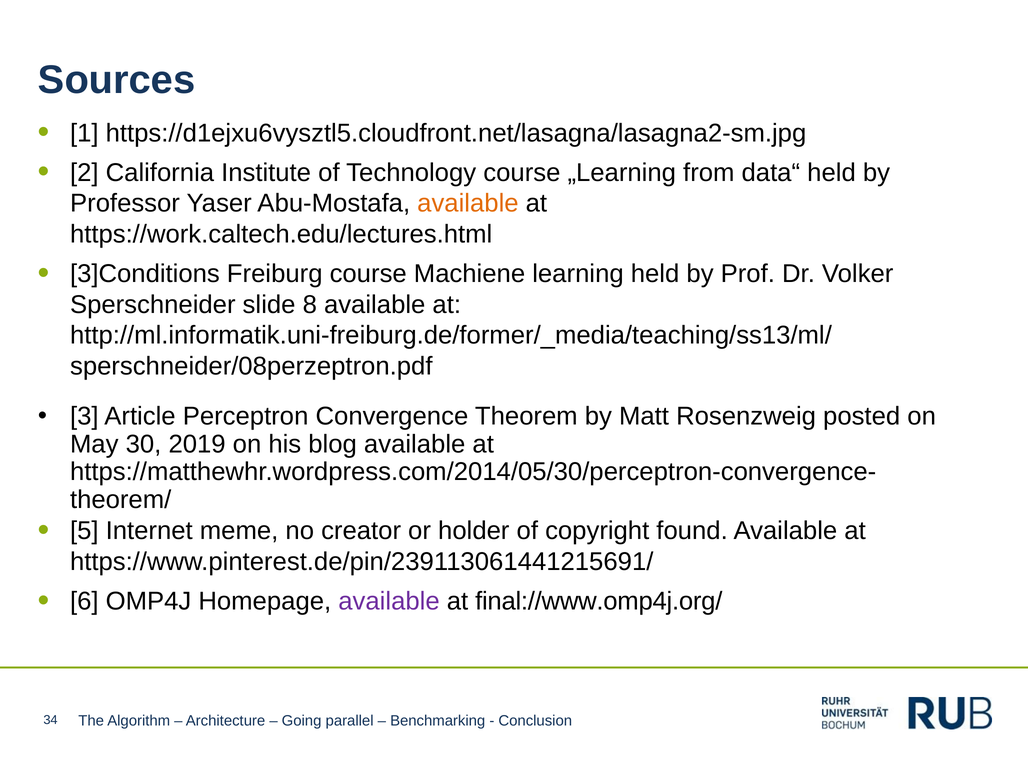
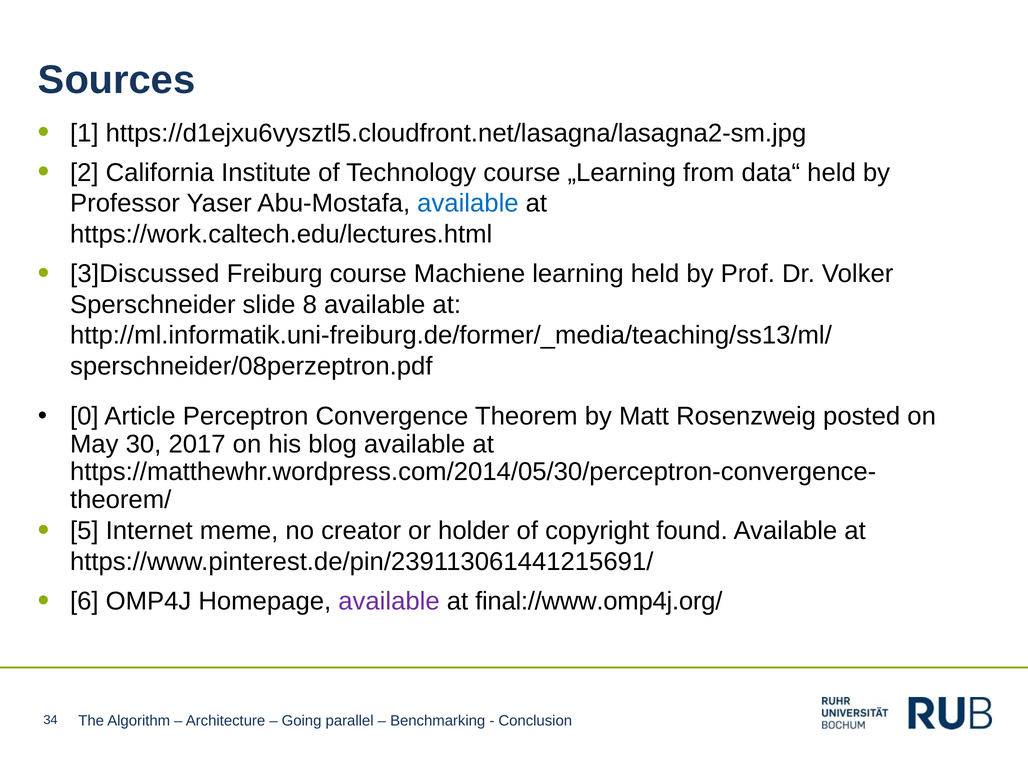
available colour: orange -> blue (468, 203)
3]Conditions: 3]Conditions -> 3]Discussed (145, 274)
3: 3 -> 0 (84, 416)
2019: 2019 -> 2017 (197, 444)
